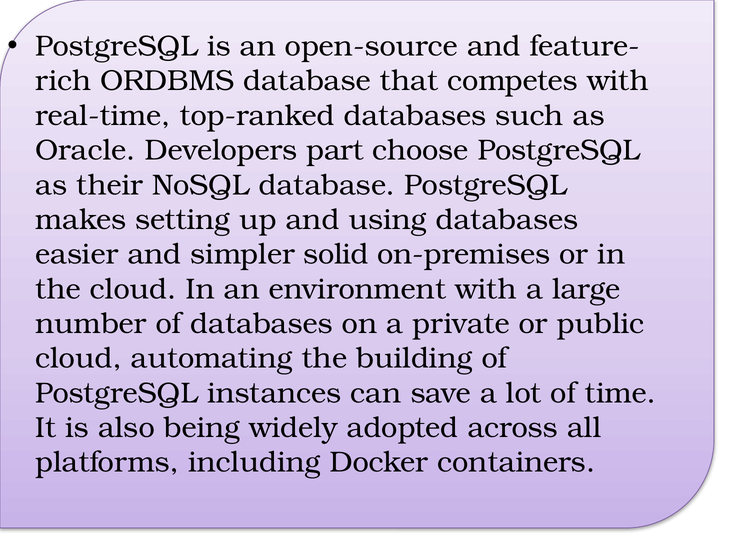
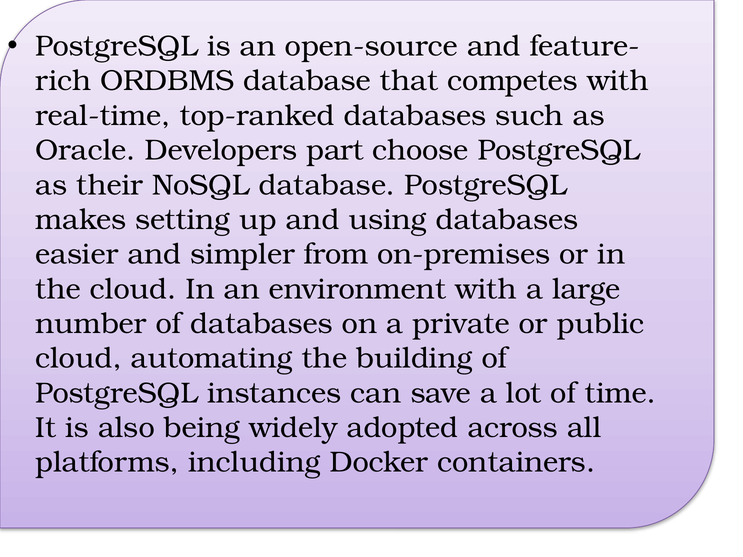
solid: solid -> from (336, 254)
